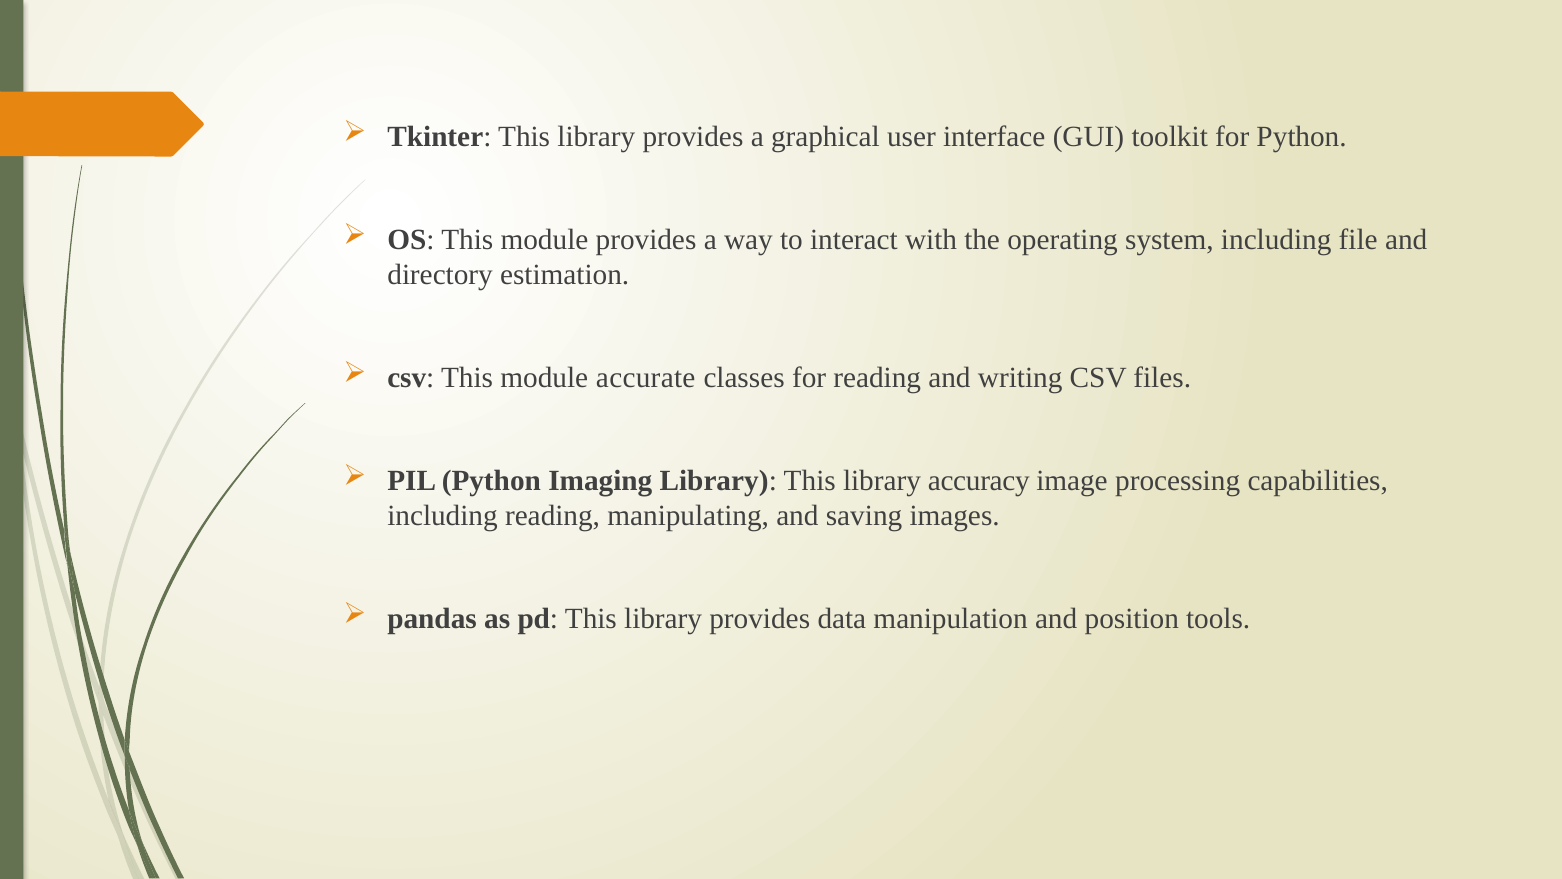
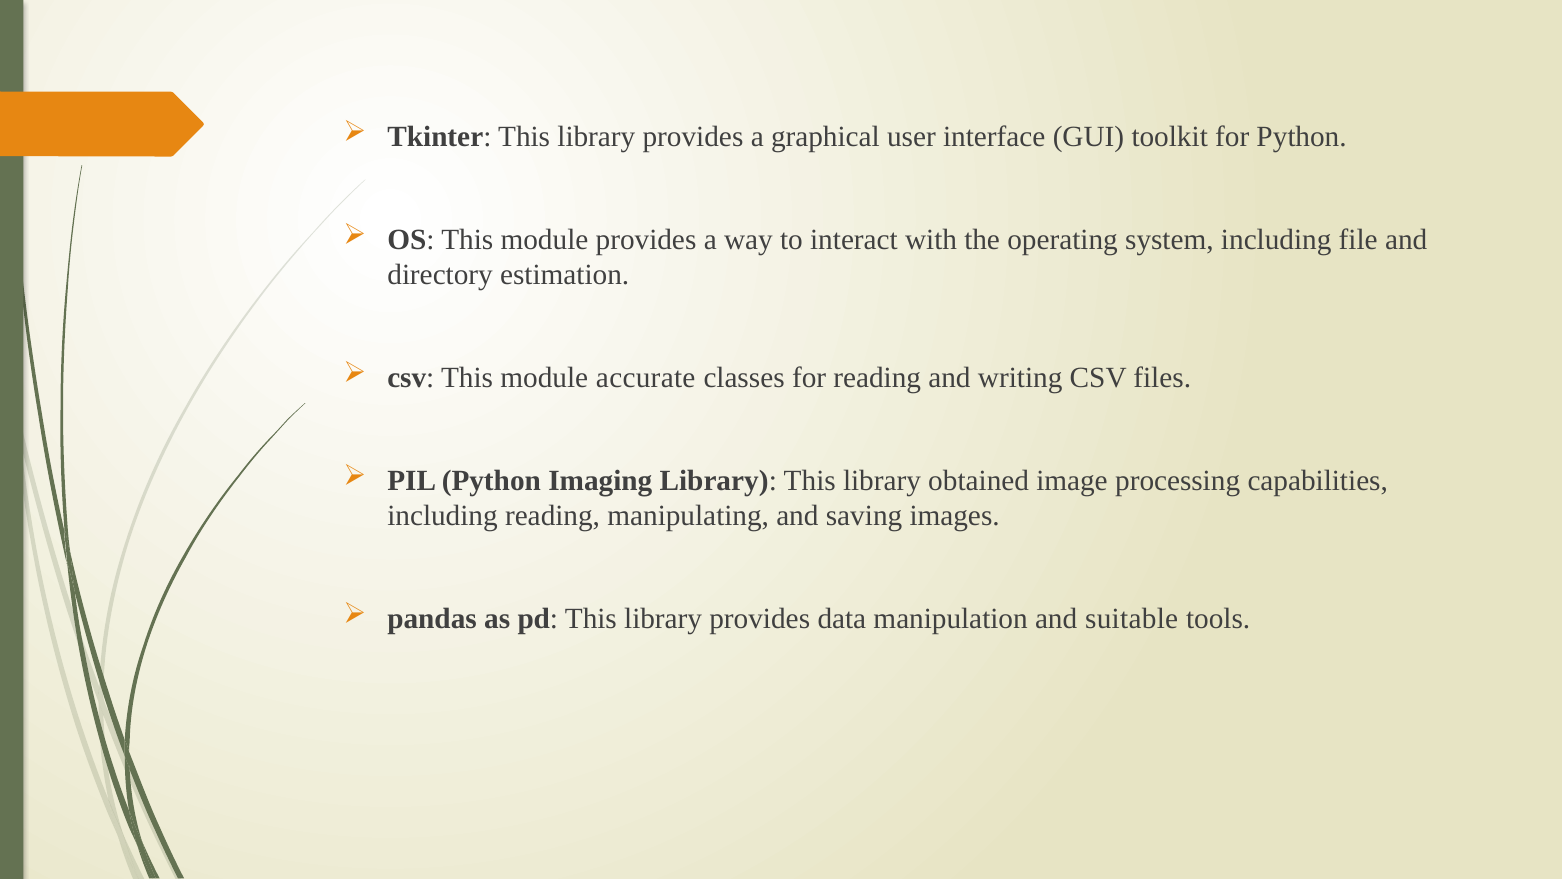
accuracy: accuracy -> obtained (979, 480)
position: position -> suitable (1132, 618)
